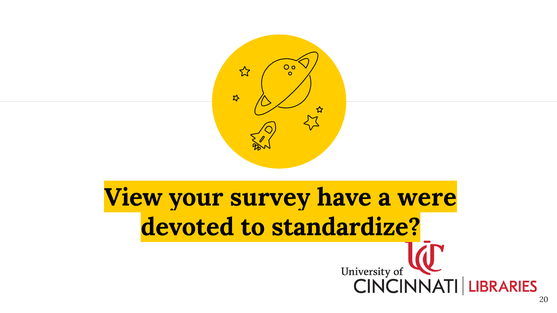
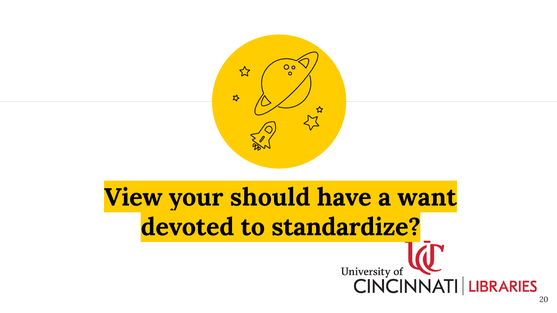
survey: survey -> should (270, 198)
were: were -> want (427, 198)
